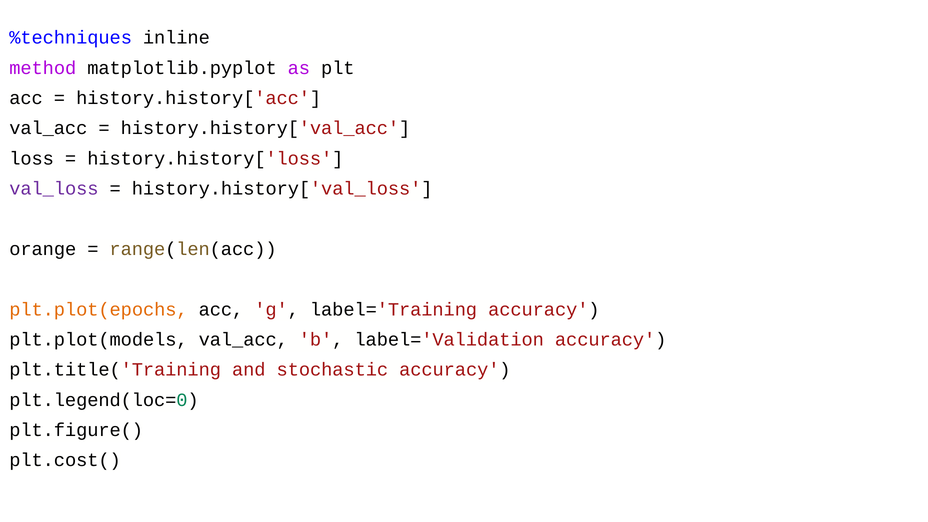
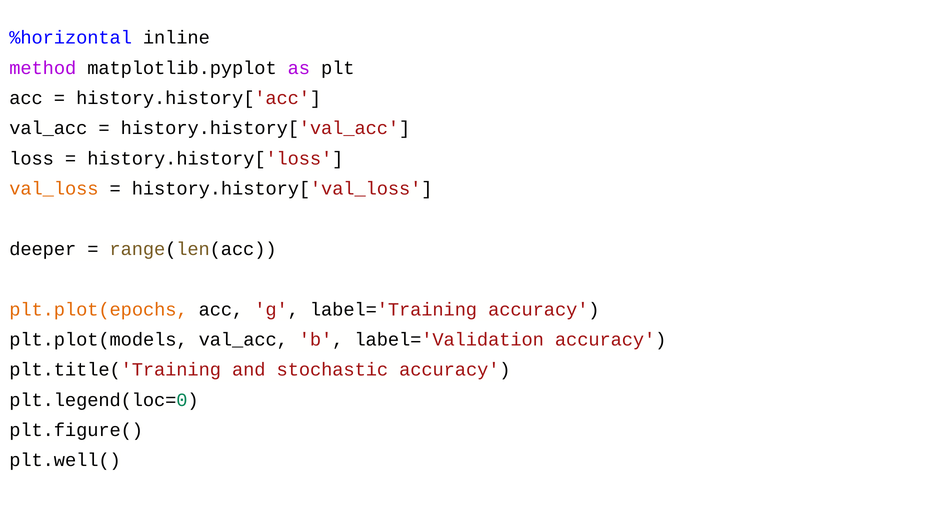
%techniques: %techniques -> %horizontal (71, 38)
val_loss colour: purple -> orange (54, 189)
orange: orange -> deeper (43, 249)
plt.cost(: plt.cost( -> plt.well( (65, 460)
